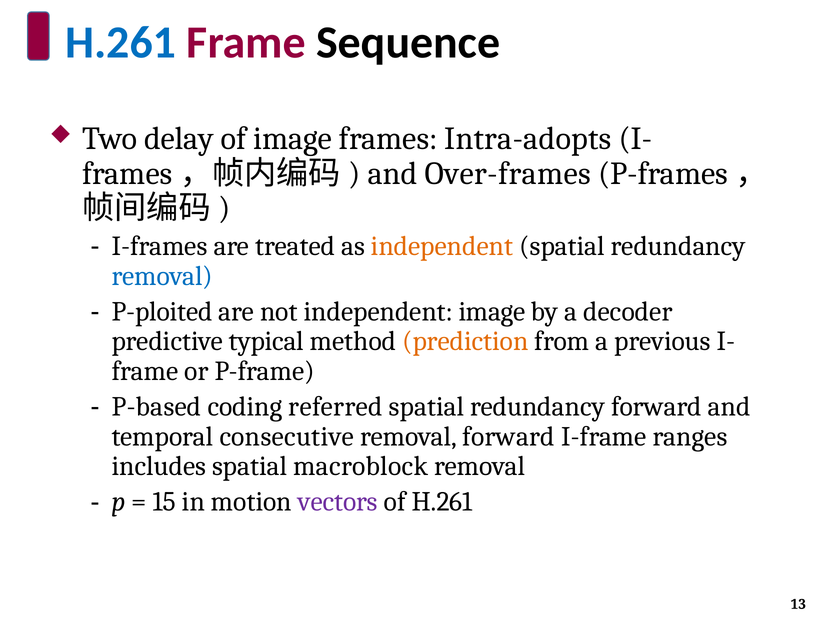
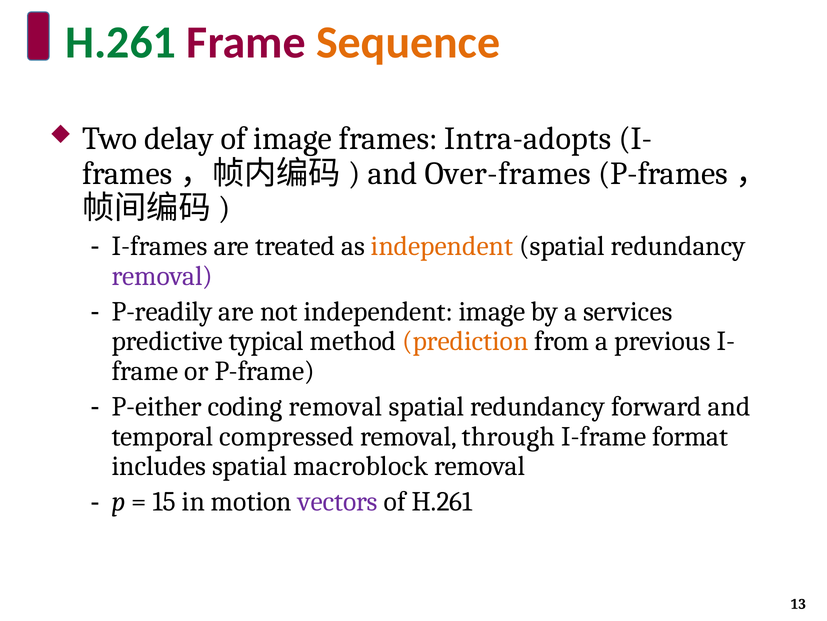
H.261 colour: blue -> green (121, 43)
Sequence colour: black -> orange (408, 43)
removal colour: blue -> purple (162, 276)
P-ploited: P-ploited -> P-readily (162, 311)
decoder: decoder -> services (628, 311)
P-based: P-based -> P-either (157, 406)
coding referred: referred -> removal (336, 406)
consecutive: consecutive -> compressed (287, 436)
removal forward: forward -> through (509, 436)
ranges: ranges -> format (690, 436)
